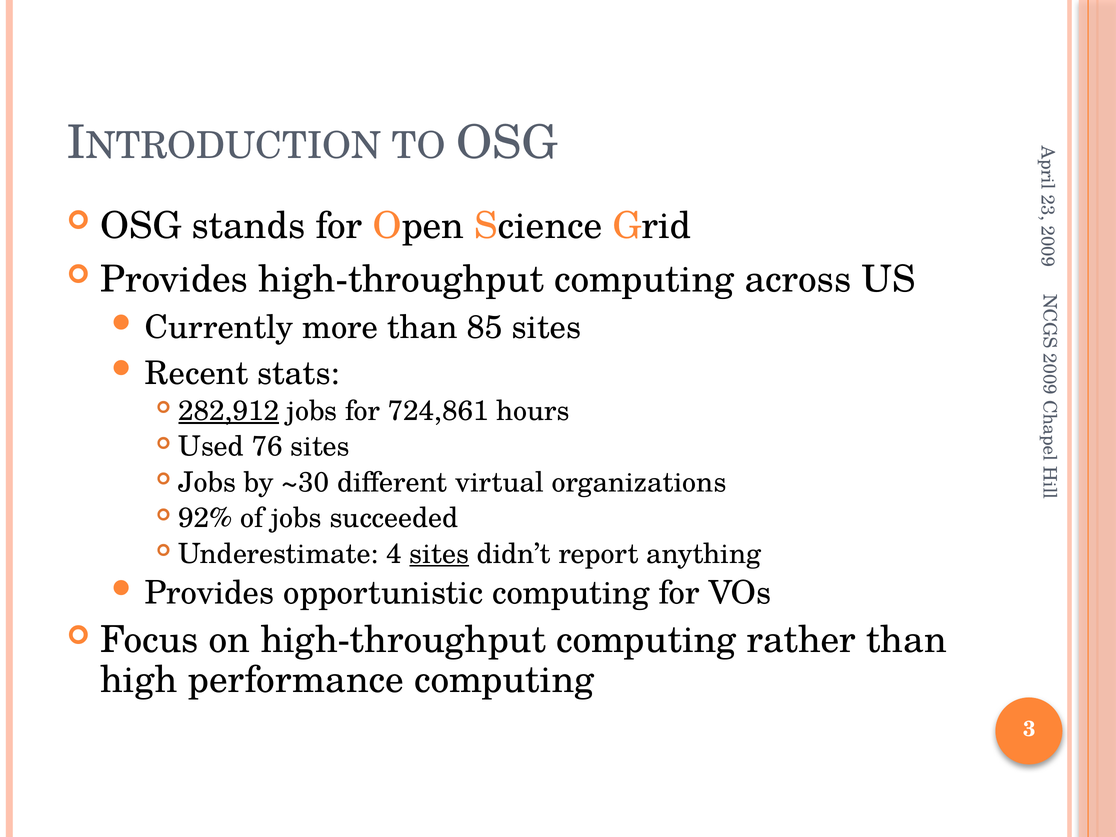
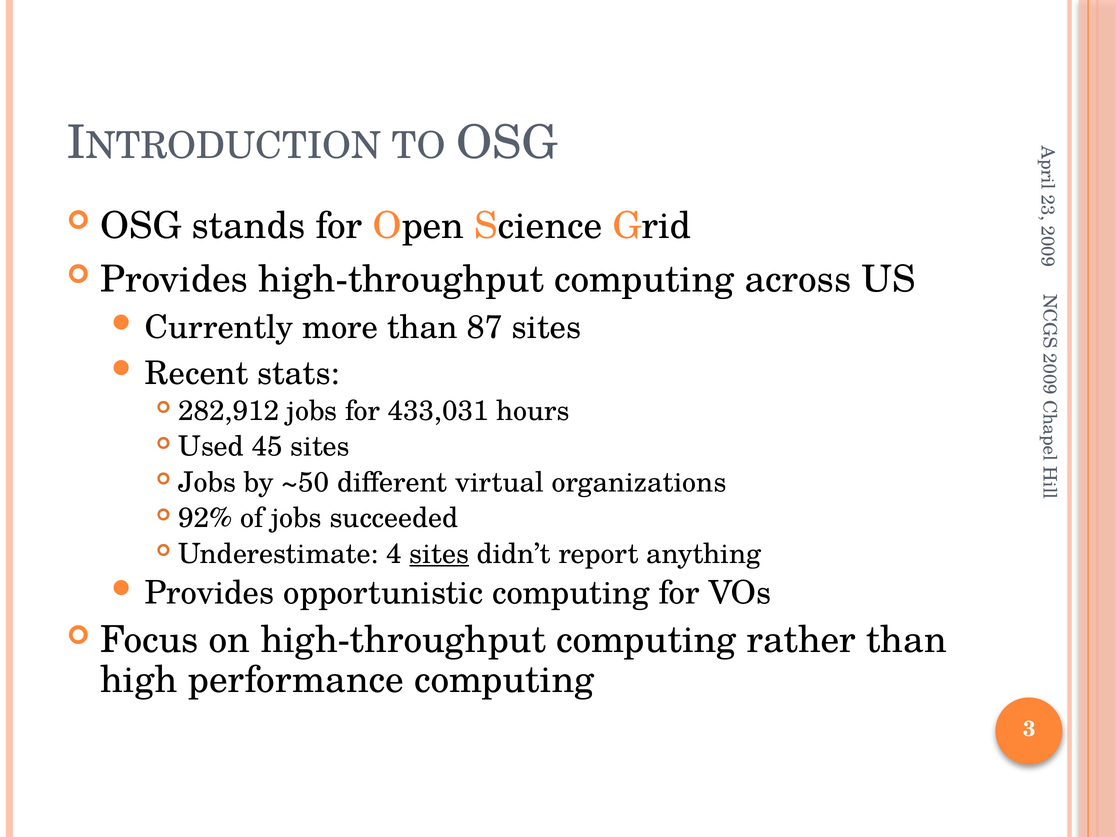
85: 85 -> 87 (485, 328)
282,912 underline: present -> none (229, 411)
724,861: 724,861 -> 433,031 (438, 411)
76: 76 -> 45 (267, 447)
~30: ~30 -> ~50 (305, 482)
